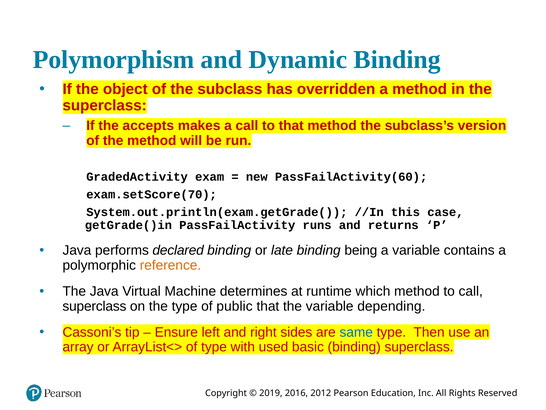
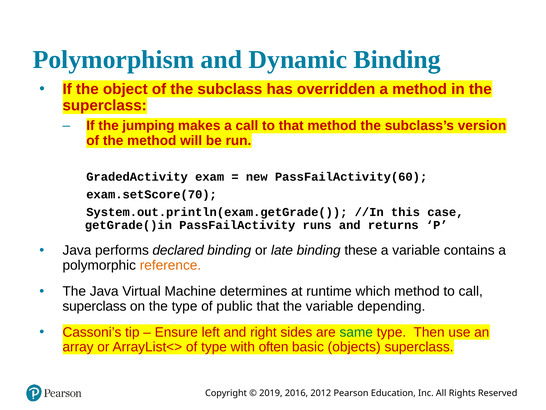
accepts: accepts -> jumping (148, 126)
being: being -> these (361, 250)
same colour: blue -> green (356, 332)
used: used -> often (274, 347)
basic binding: binding -> objects (354, 347)
